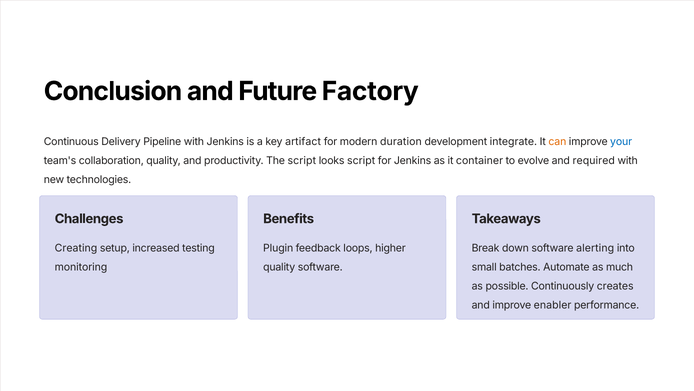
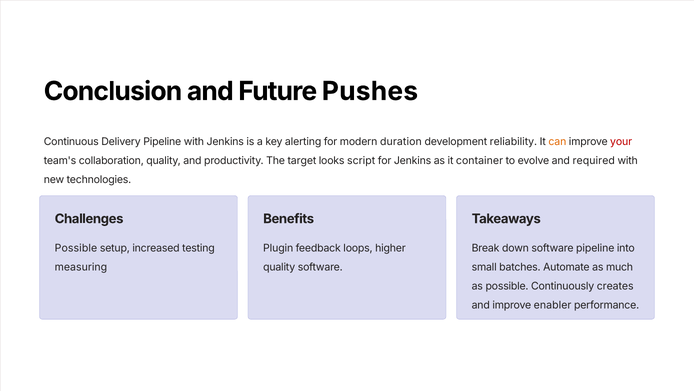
Factory: Factory -> Pushes (370, 91)
artifact: artifact -> alerting (303, 141)
integrate: integrate -> reliability (513, 141)
your colour: blue -> red (621, 141)
The script: script -> target (302, 160)
software alerting: alerting -> pipeline (595, 248)
Creating: Creating -> Possible (76, 248)
monitoring: monitoring -> measuring (81, 267)
